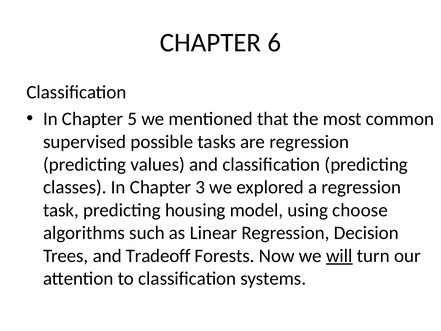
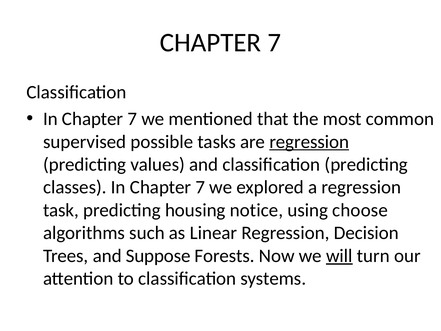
6: 6 -> 7 (274, 43)
5: 5 -> 7 (132, 119)
regression underline: none -> present (309, 142)
classes In Chapter 3: 3 -> 7 (200, 187)
model: model -> notice (256, 210)
Tradeoff: Tradeoff -> Suppose (158, 256)
